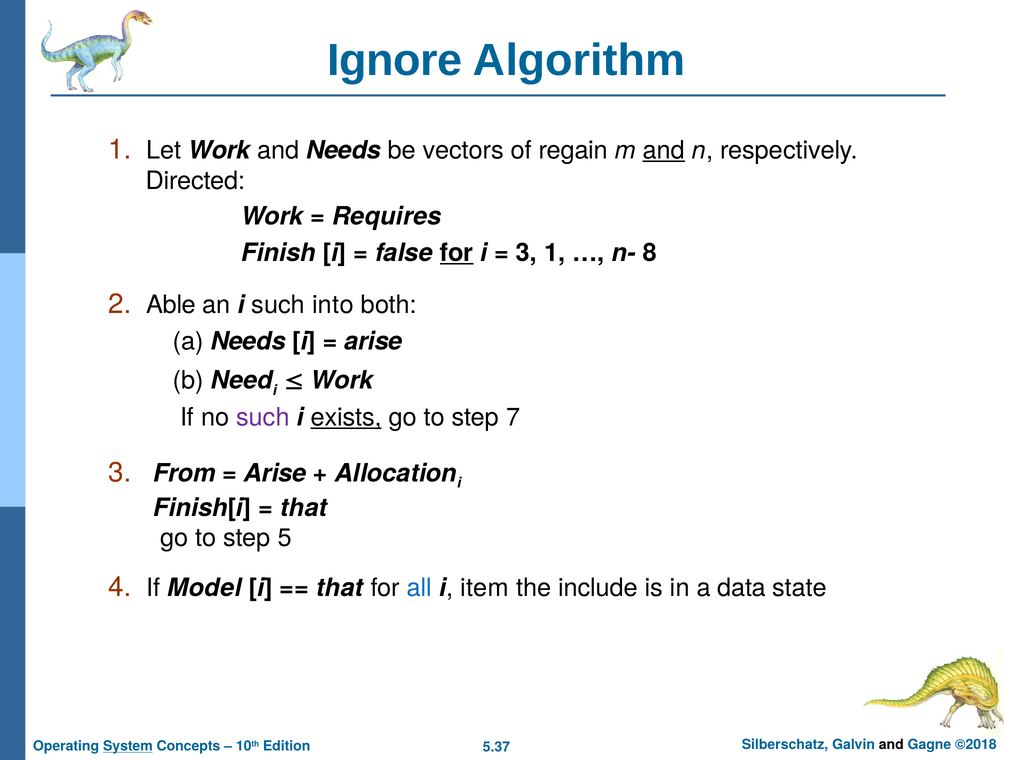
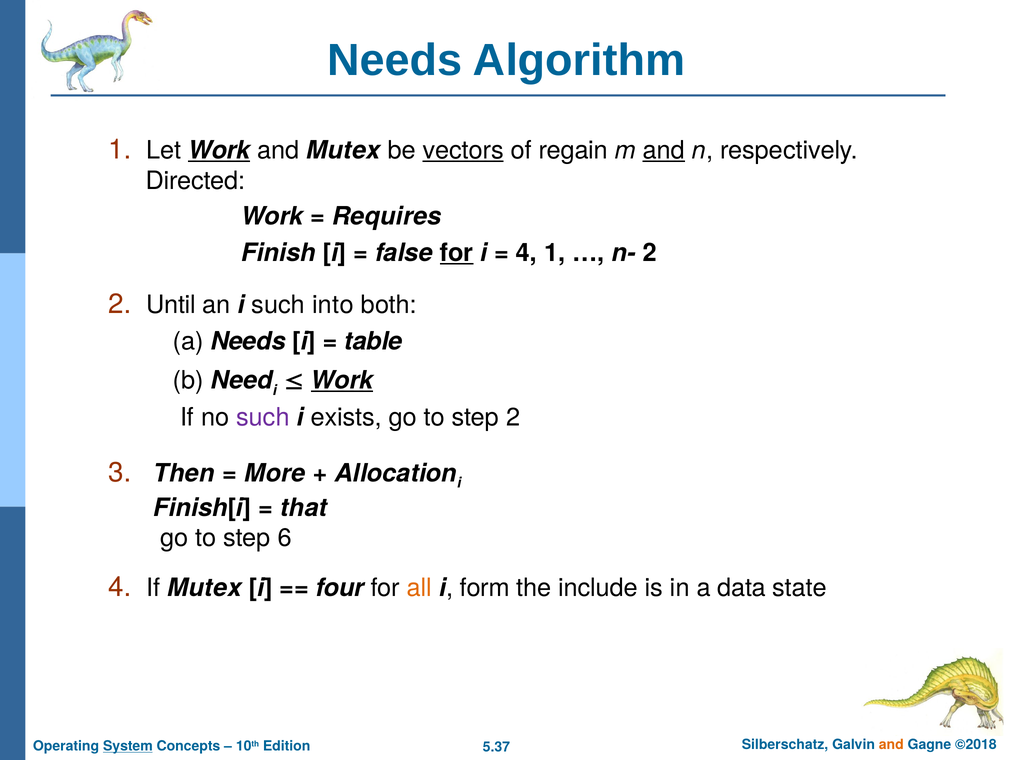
Ignore: Ignore -> Needs (395, 61)
Work underline: none -> present (219, 150)
and Needs: Needs -> Mutex (343, 150)
vectors underline: none -> present (463, 150)
3: 3 -> 4 (526, 253)
n- 8: 8 -> 2 (650, 253)
Able: Able -> Until (171, 305)
arise: arise -> table (373, 341)
Work underline: none -> present (342, 380)
exists underline: present -> none (346, 417)
step 7: 7 -> 2 (513, 417)
From: From -> Then (184, 473)
Arise: Arise -> More (275, 473)
5: 5 -> 6 (285, 538)
If Model: Model -> Mutex (204, 588)
that: that -> four (340, 588)
all colour: blue -> orange (419, 588)
item: item -> form (485, 588)
and colour: black -> orange (891, 744)
